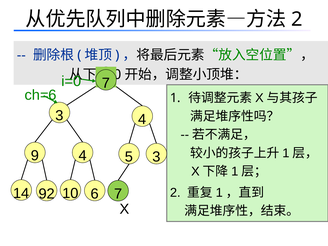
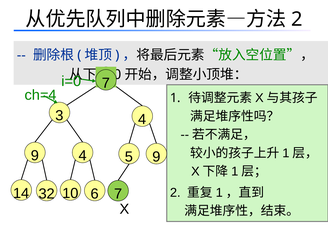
ch=6: ch=6 -> ch=4 (41, 95)
9 3: 3 -> 9 (156, 157)
92: 92 -> 32 (47, 194)
